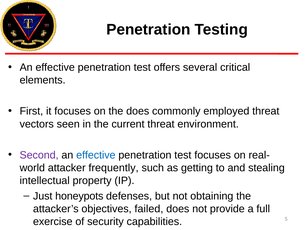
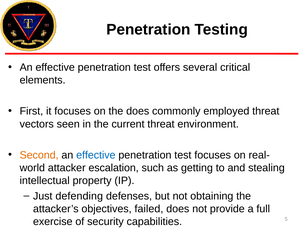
Second colour: purple -> orange (39, 155)
frequently: frequently -> escalation (114, 167)
honeypots: honeypots -> defending (79, 196)
